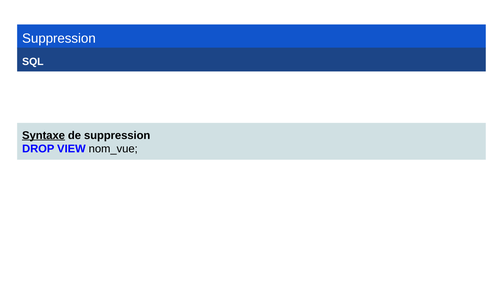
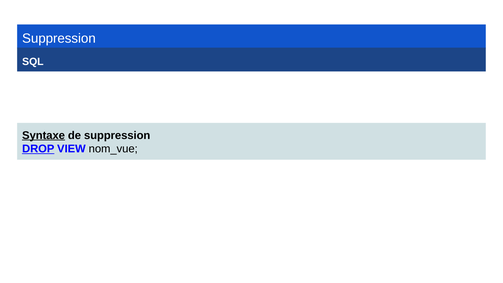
DROP underline: none -> present (38, 149)
